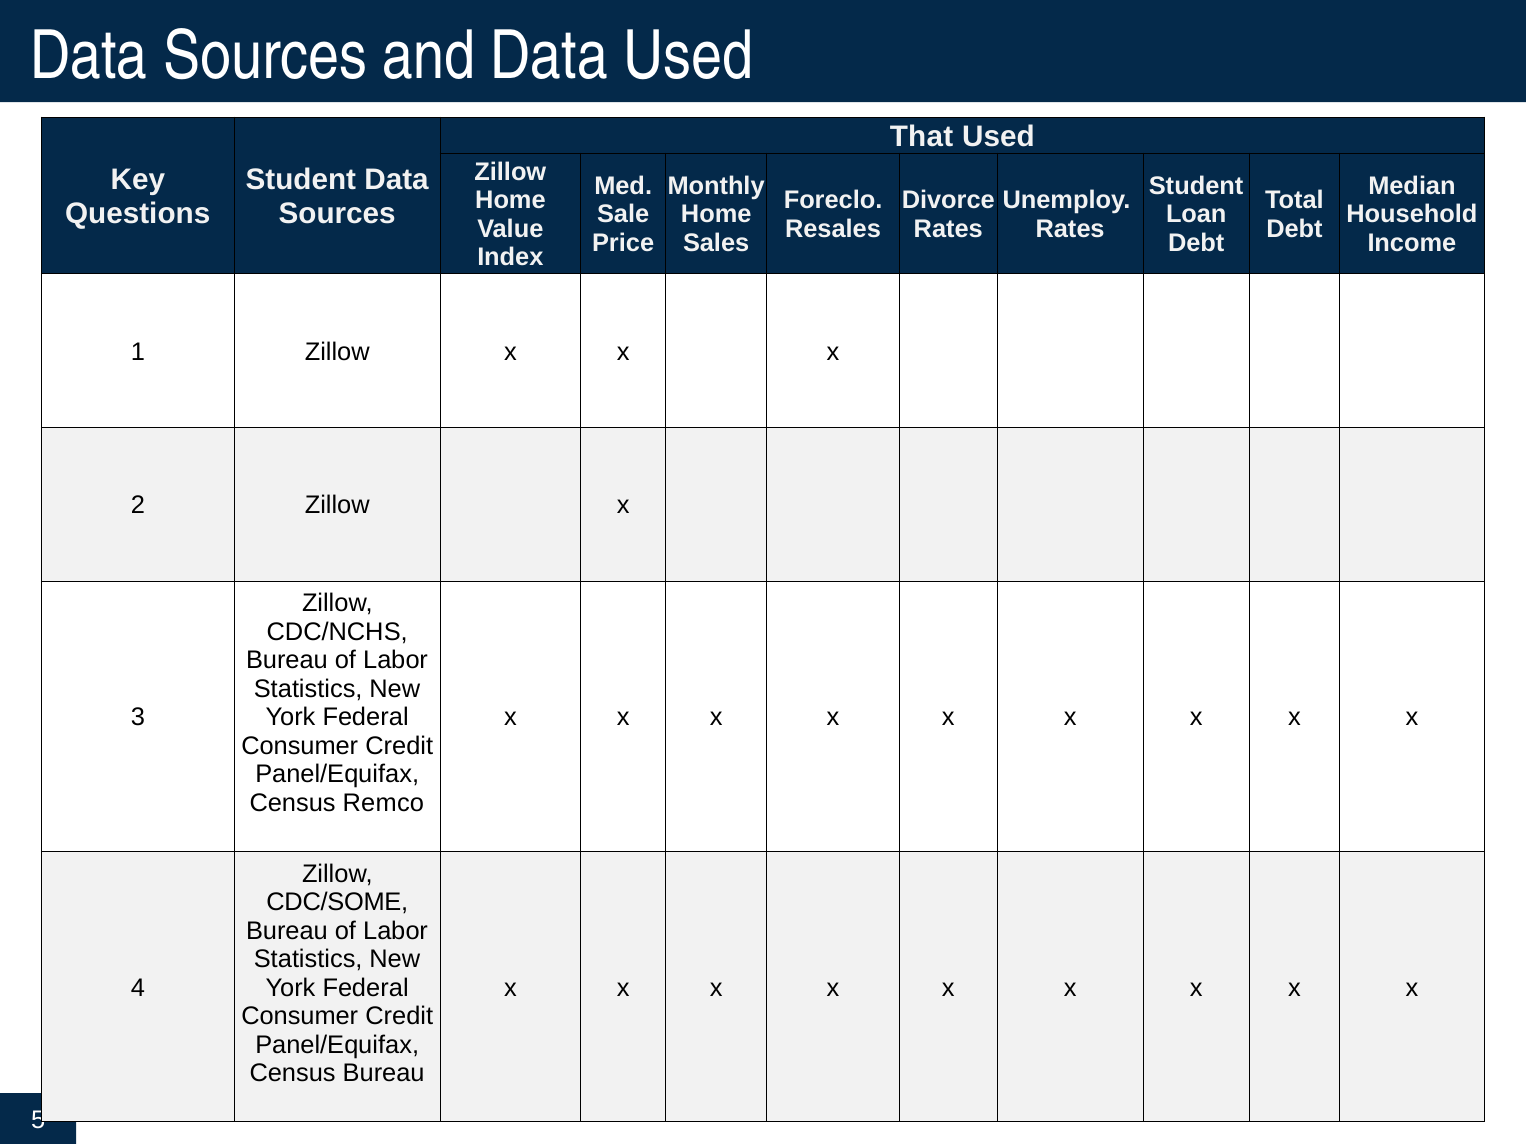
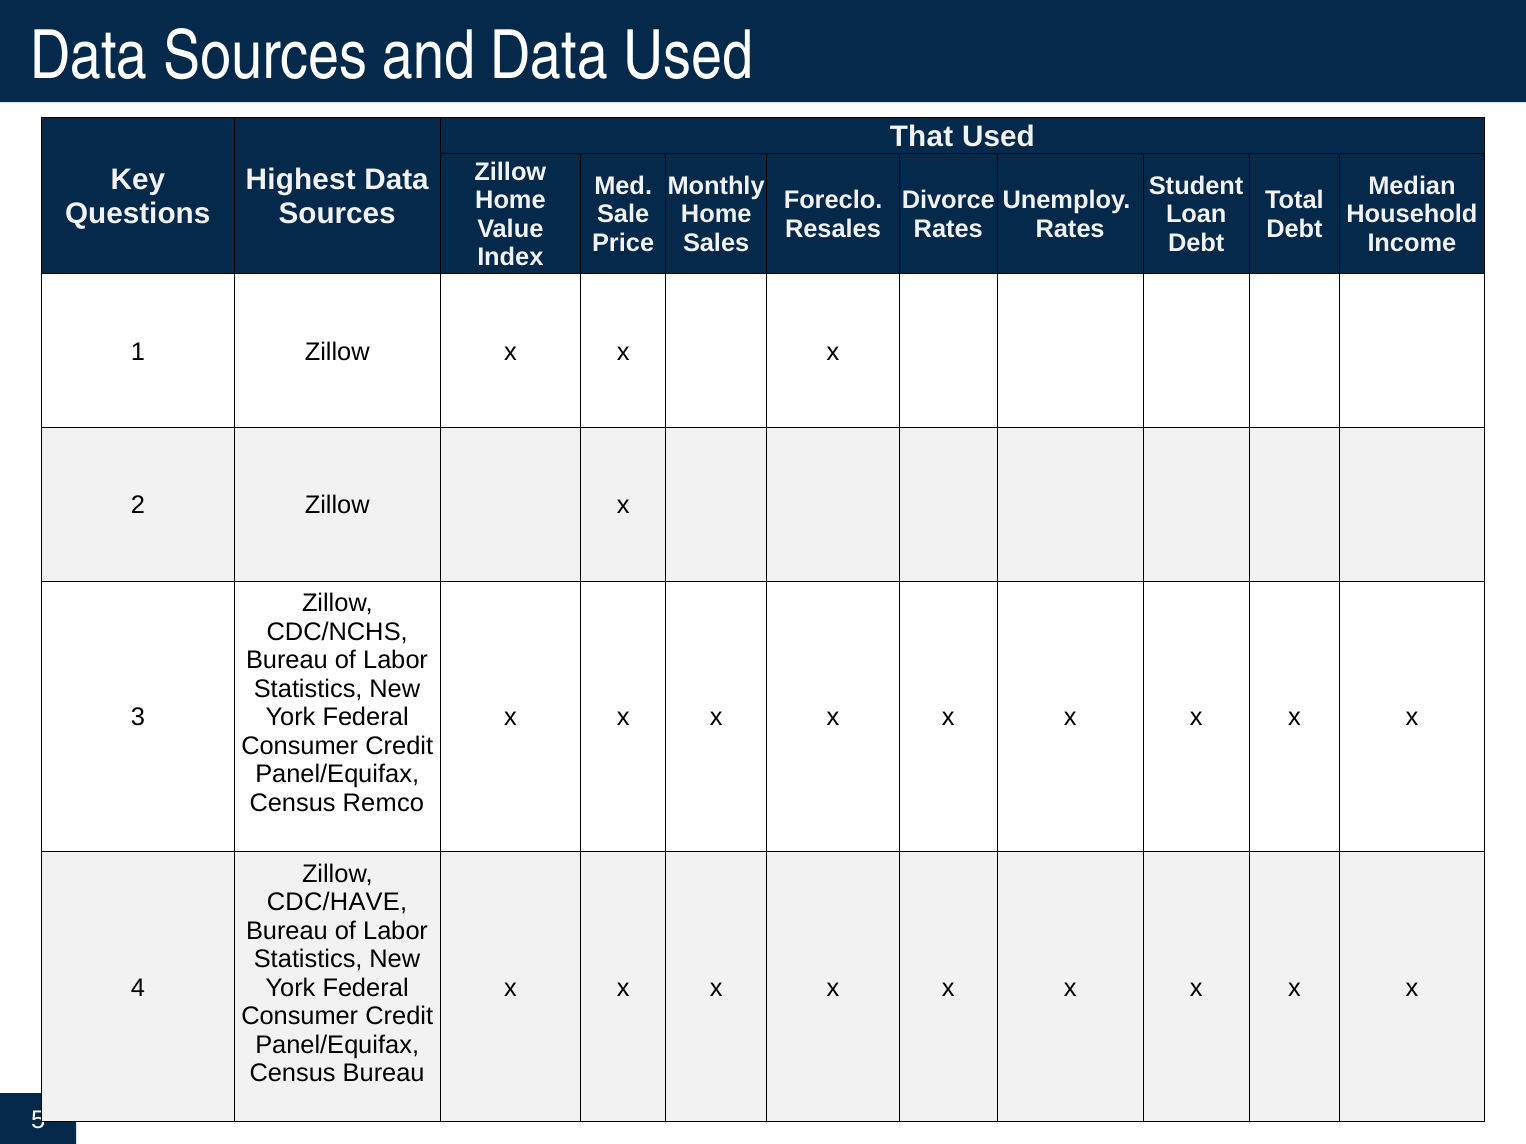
Student: Student -> Highest (301, 180)
CDC/SOME: CDC/SOME -> CDC/HAVE (337, 903)
